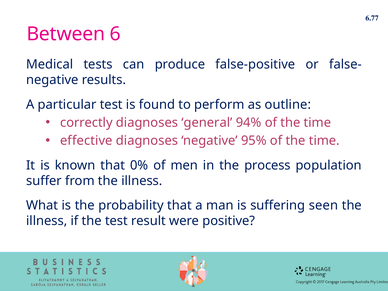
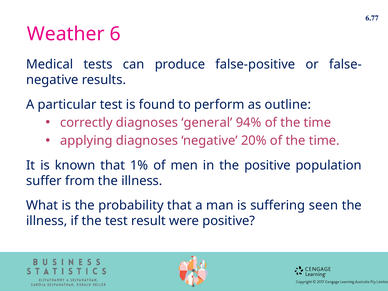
Between: Between -> Weather (66, 34)
effective: effective -> applying (86, 141)
95%: 95% -> 20% (254, 141)
0%: 0% -> 1% (139, 165)
the process: process -> positive (268, 165)
